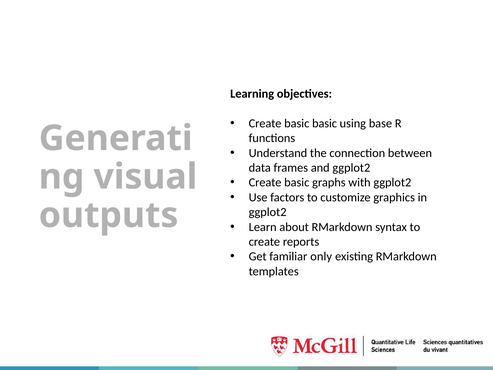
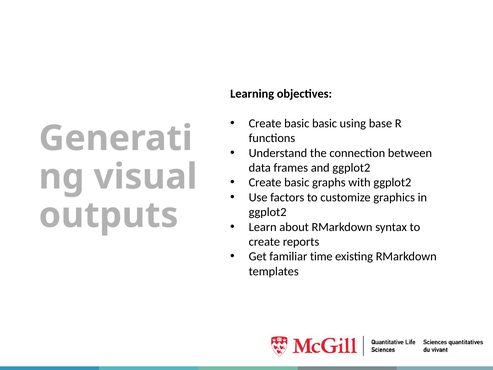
only: only -> time (321, 256)
